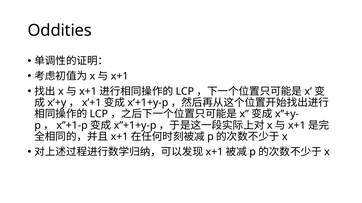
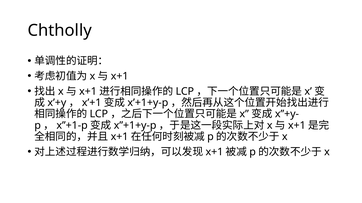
Oddities: Oddities -> Chtholly (60, 30)
